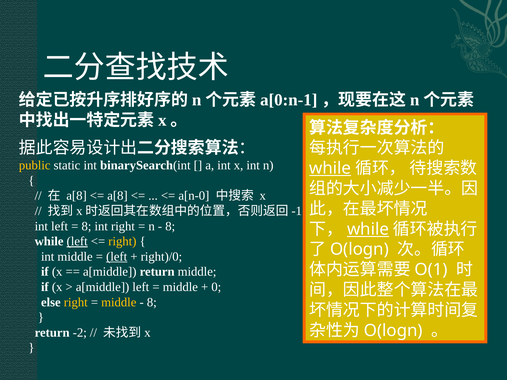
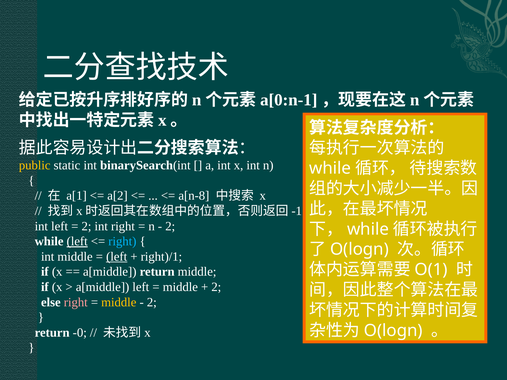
while underline: present -> none (330, 168)
a[8: a[8 -> a[1 (77, 196)
a[8: a[8 -> a[2 (118, 196)
a[n-0: a[n-0 -> a[n-8 (194, 196)
8: 8 -> 2 (86, 226)
8: 8 -> 2 (170, 226)
while underline: present -> none (368, 229)
right colour: yellow -> light blue (122, 242)
right)/0: right)/0 -> right)/1 (161, 257)
0: 0 -> 2 (216, 287)
right colour: yellow -> pink (76, 302)
8: 8 -> 2 (152, 302)
-2: -2 -> -0 (80, 333)
